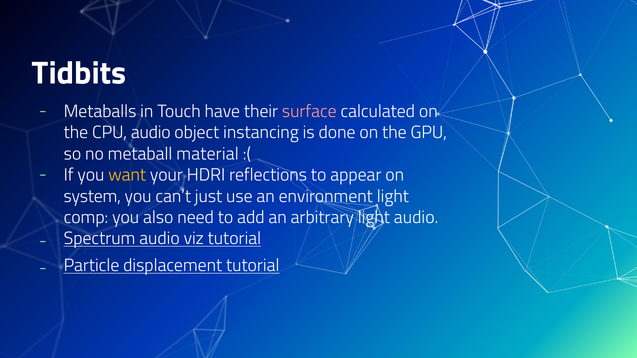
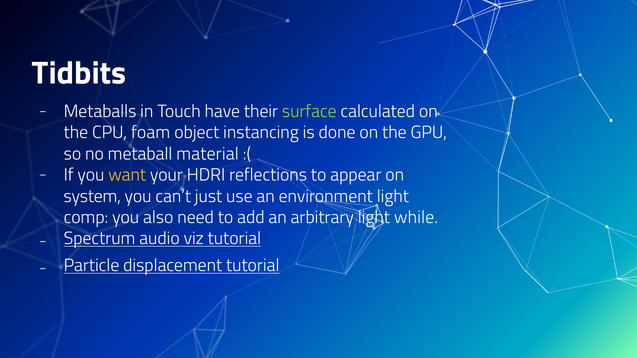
surface colour: pink -> light green (309, 111)
CPU audio: audio -> foam (151, 133)
light audio: audio -> while (416, 218)
